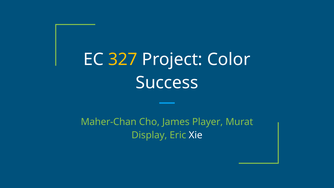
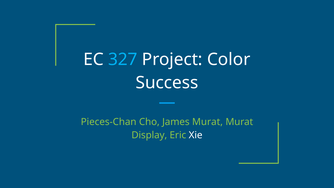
327 colour: yellow -> light blue (123, 59)
Maher-Chan: Maher-Chan -> Pieces-Chan (109, 122)
James Player: Player -> Murat (207, 122)
